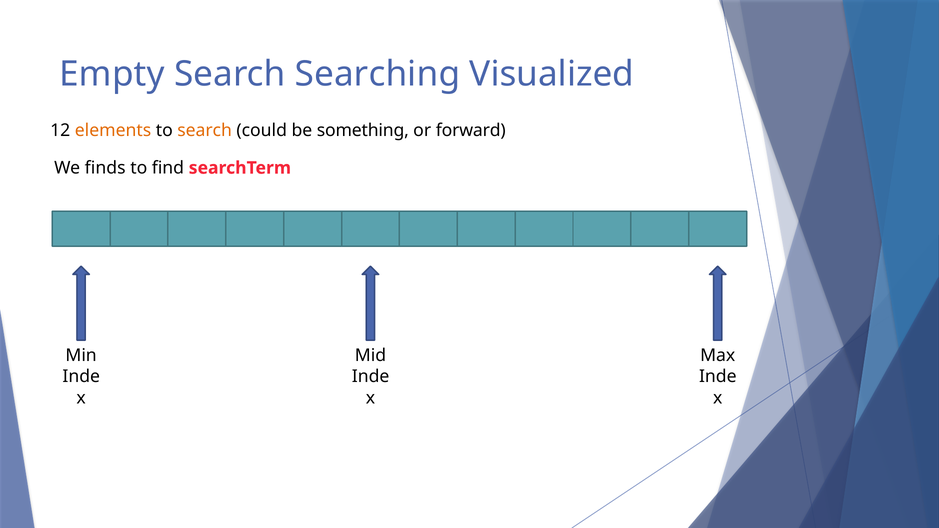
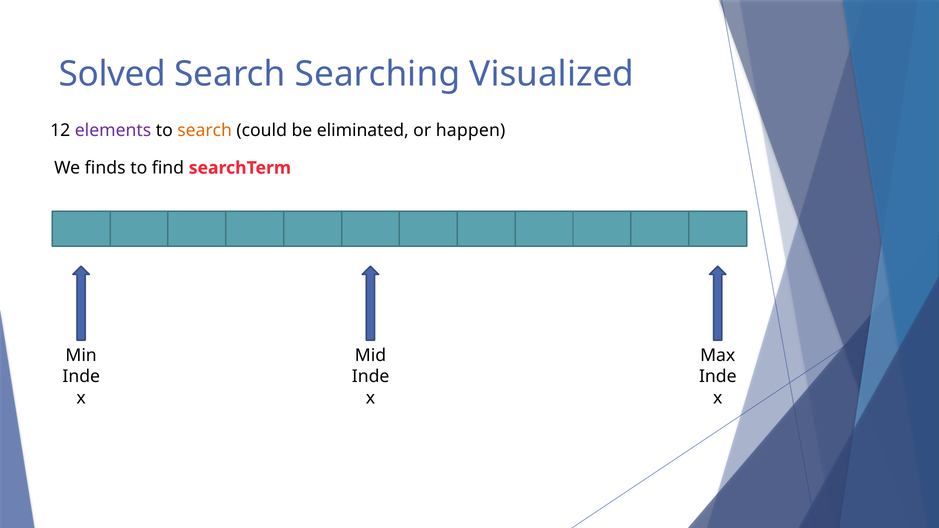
Empty: Empty -> Solved (112, 74)
elements colour: orange -> purple (113, 130)
something: something -> eliminated (363, 130)
forward: forward -> happen (471, 130)
